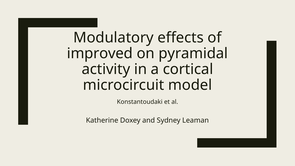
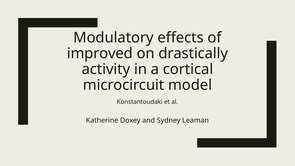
pyramidal: pyramidal -> drastically (193, 53)
